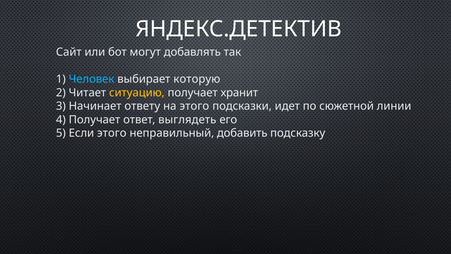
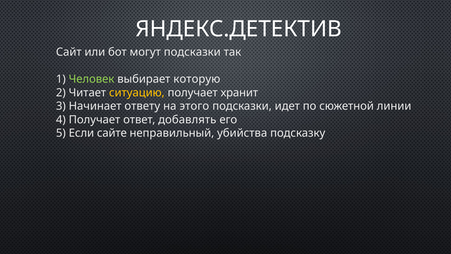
могут добавлять: добавлять -> подсказки (192, 52)
Человек colour: light blue -> light green (92, 79)
выглядеть: выглядеть -> добавлять (187, 120)
Если этого: этого -> сайте (112, 133)
добавить: добавить -> убийства (242, 133)
